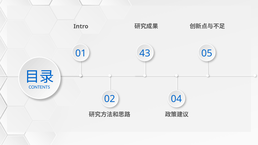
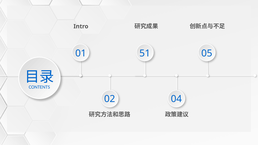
43: 43 -> 51 (145, 53)
